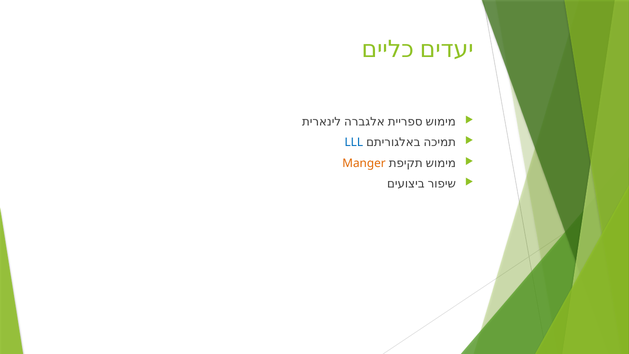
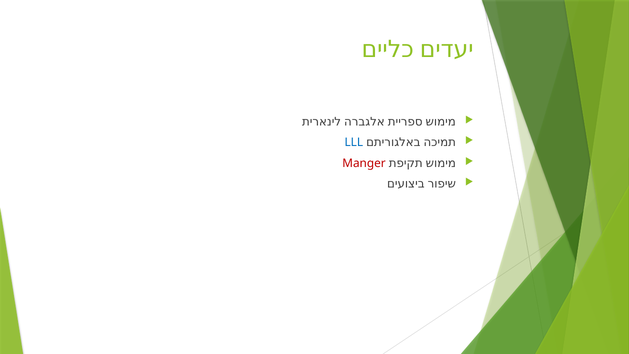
Manger colour: orange -> red (364, 163)
